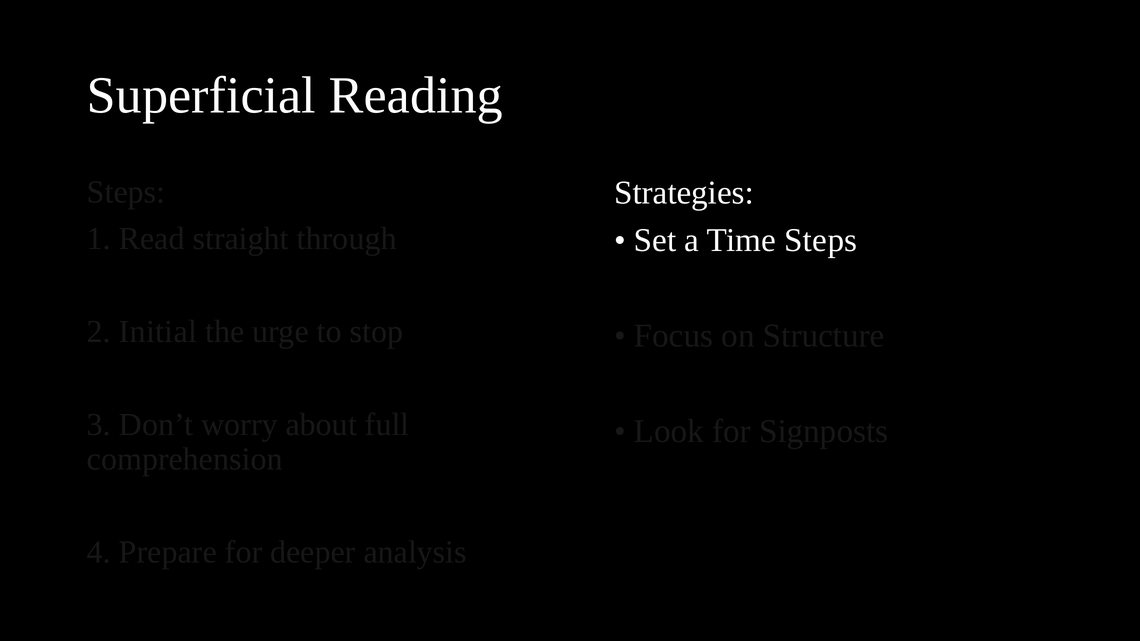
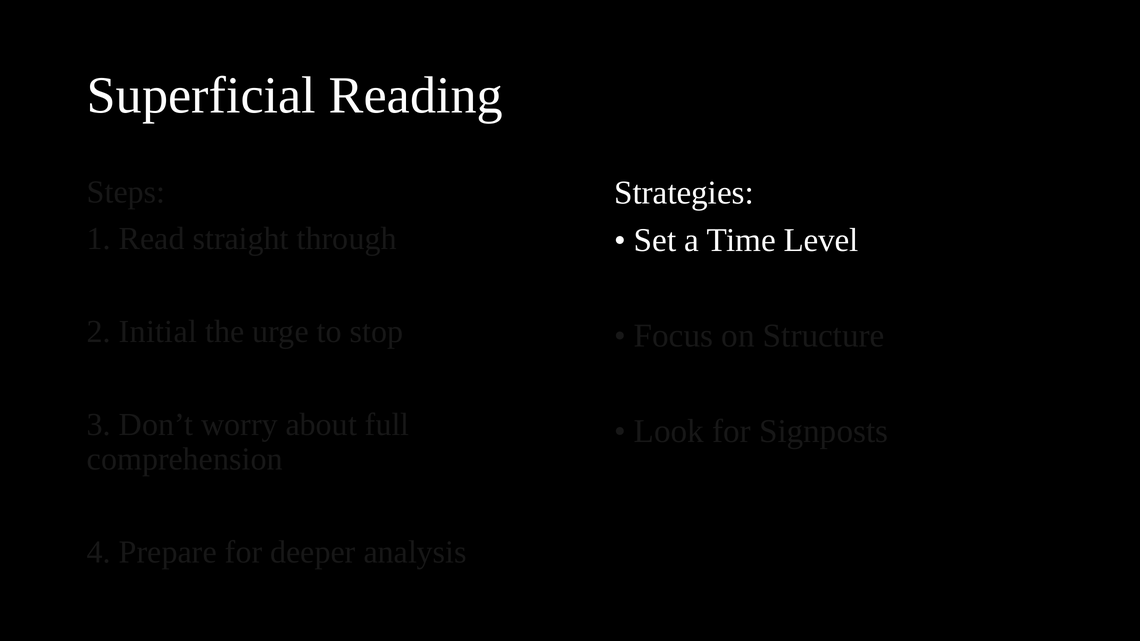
Time Steps: Steps -> Level (821, 240)
